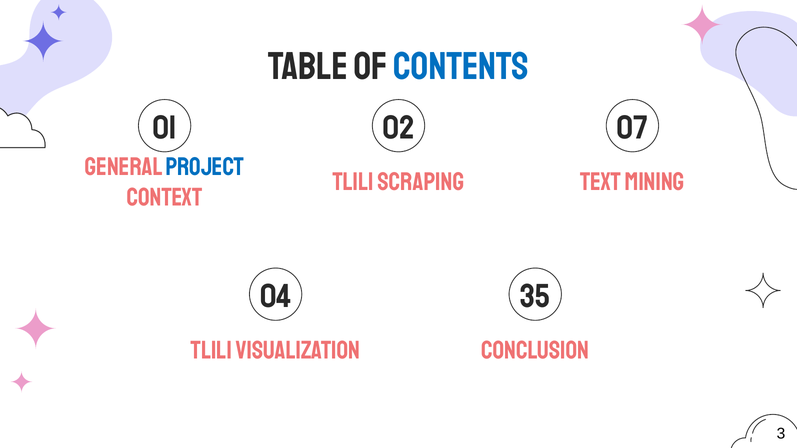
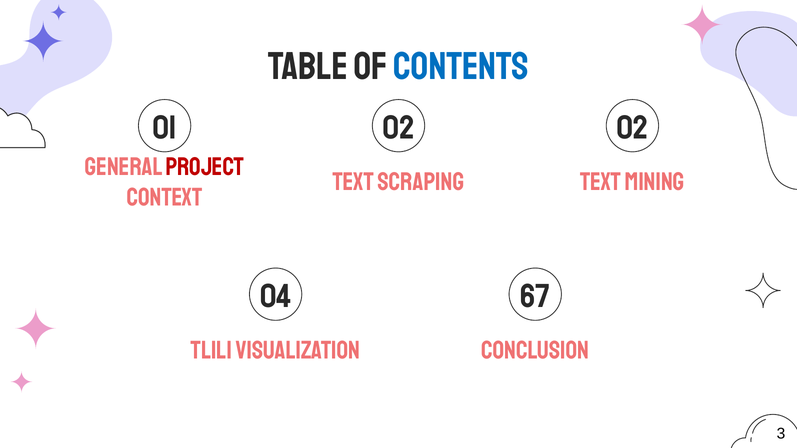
02 07: 07 -> 02 (632, 128)
project colour: blue -> red (205, 167)
Tlili: Tlili -> Text (353, 182)
35: 35 -> 67 (535, 297)
